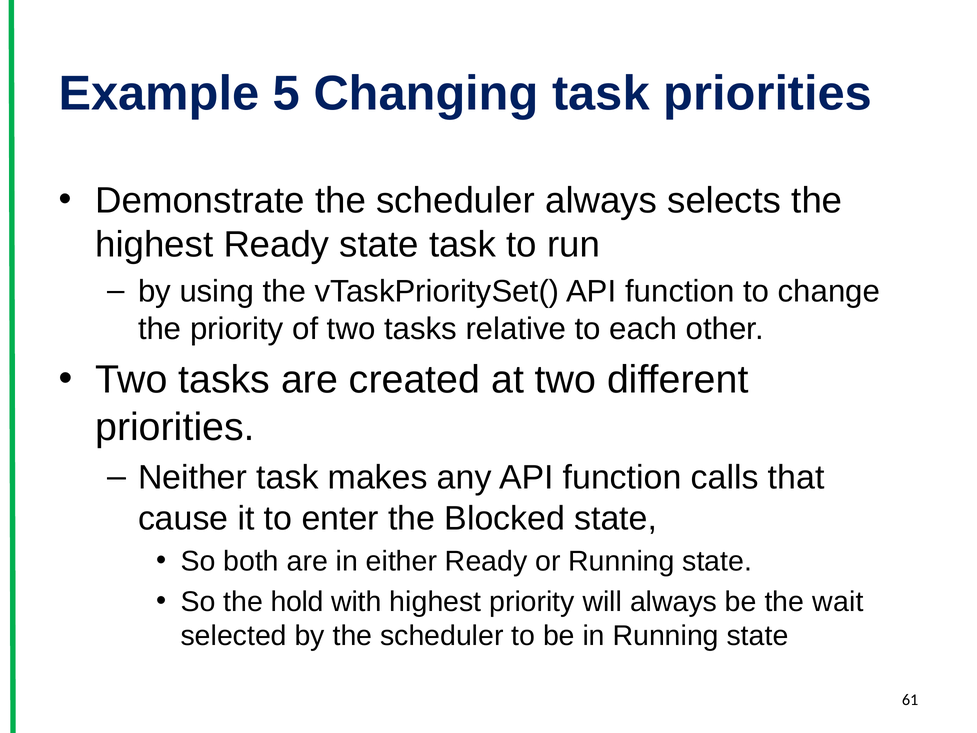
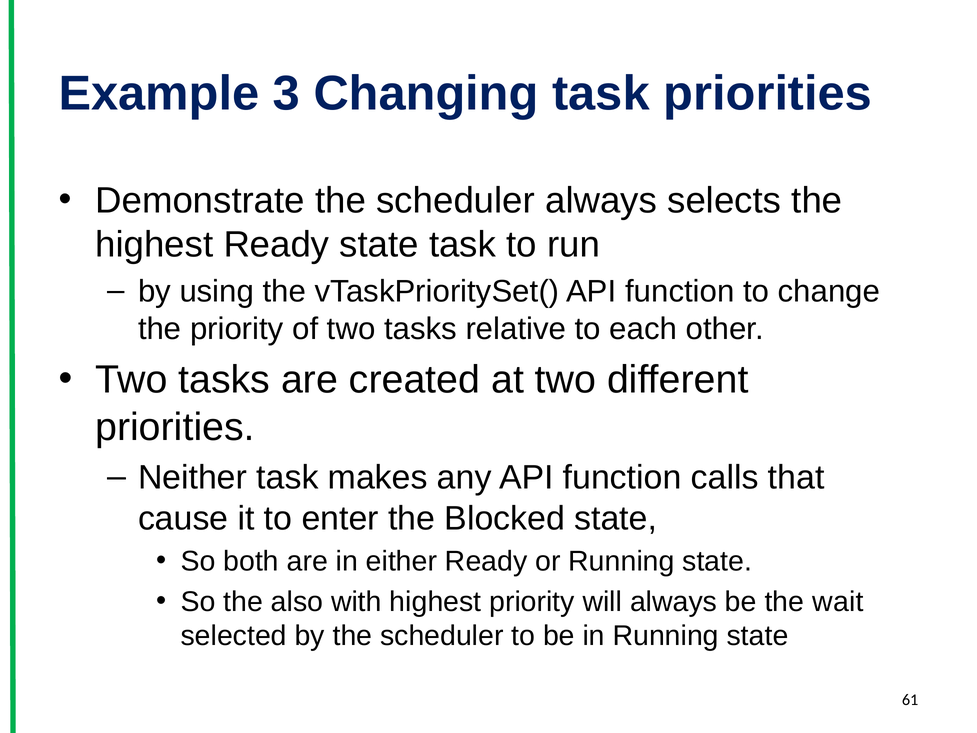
5: 5 -> 3 (286, 94)
hold: hold -> also (297, 601)
